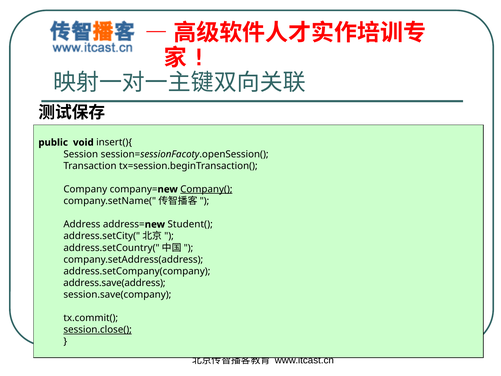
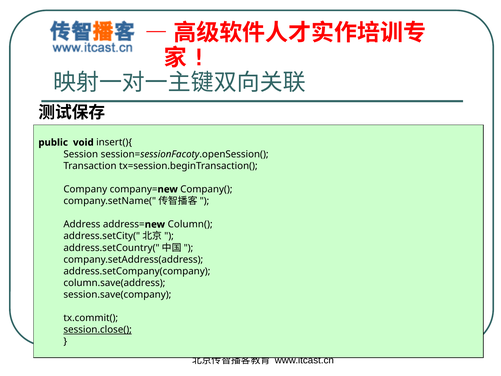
Company( underline: present -> none (206, 189)
Student(: Student( -> Column( (190, 224)
address.save(address: address.save(address -> column.save(address (114, 283)
